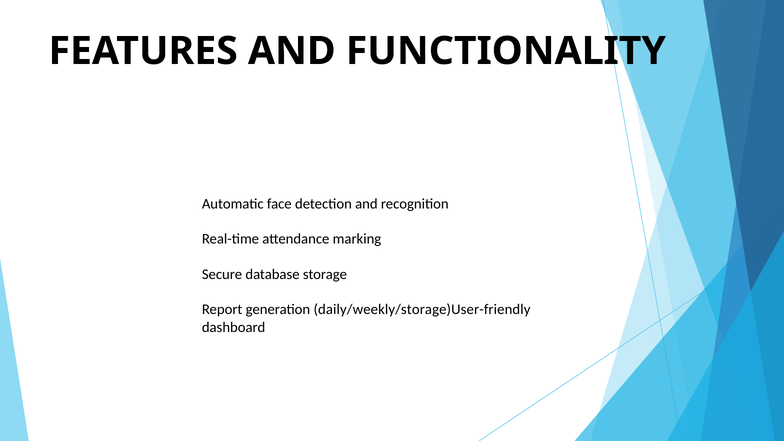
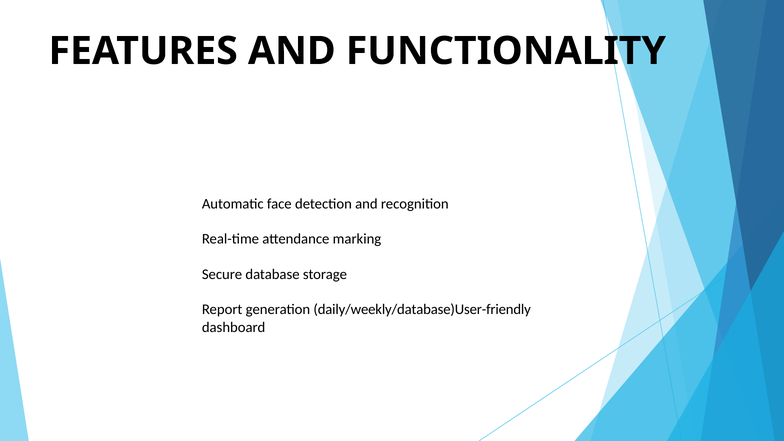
daily/weekly/storage)User-friendly: daily/weekly/storage)User-friendly -> daily/weekly/database)User-friendly (422, 310)
